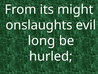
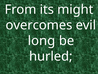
onslaughts: onslaughts -> overcomes (39, 25)
